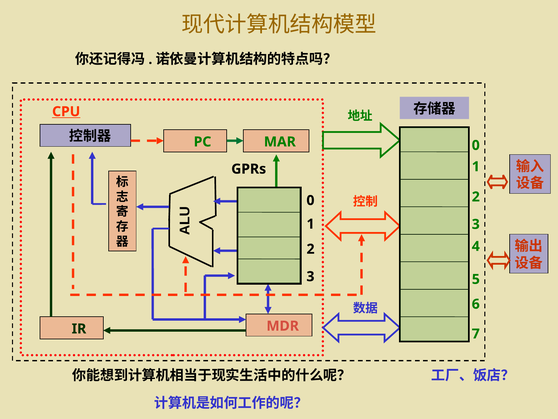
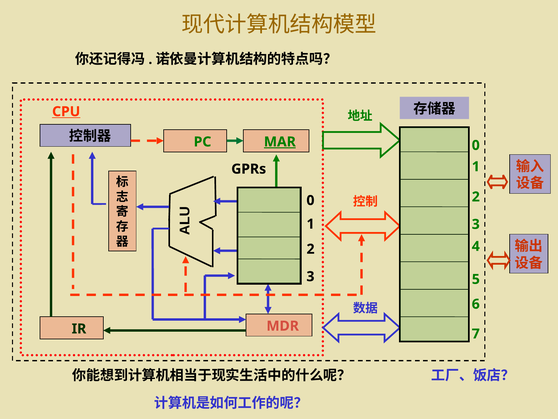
MAR underline: none -> present (280, 142)
